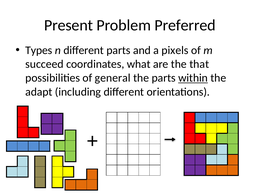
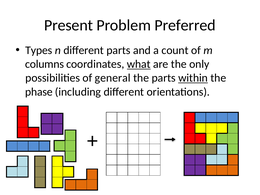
pixels: pixels -> count (175, 50)
succeed: succeed -> columns (45, 64)
what underline: none -> present (139, 64)
that: that -> only (199, 64)
adapt: adapt -> phase (39, 92)
